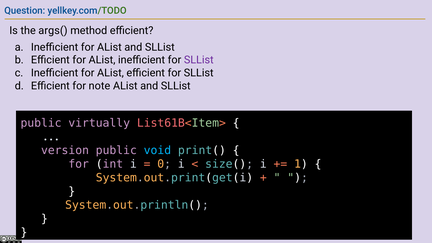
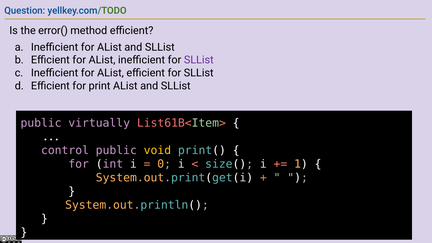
args(: args( -> error( (53, 31)
note: note -> print (100, 86)
version: version -> control (65, 150)
void colour: light blue -> yellow (157, 150)
